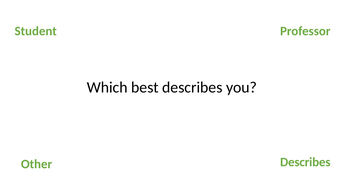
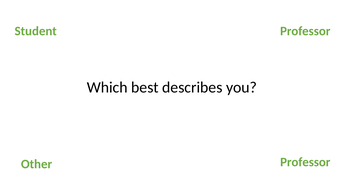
Describes: Describes -> Professor (305, 162)
